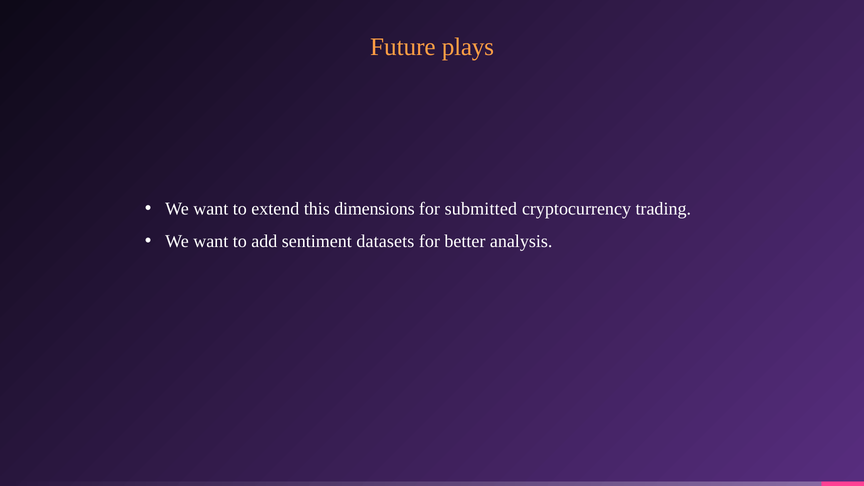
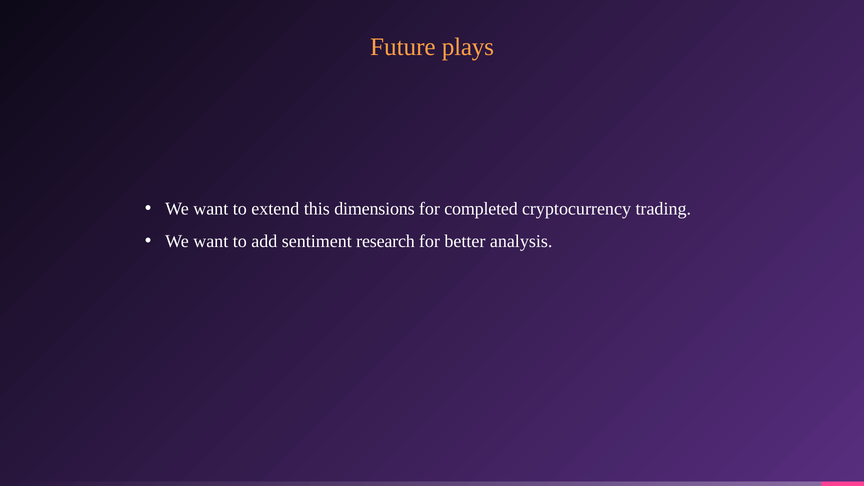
submitted: submitted -> completed (481, 209)
datasets: datasets -> research (386, 241)
